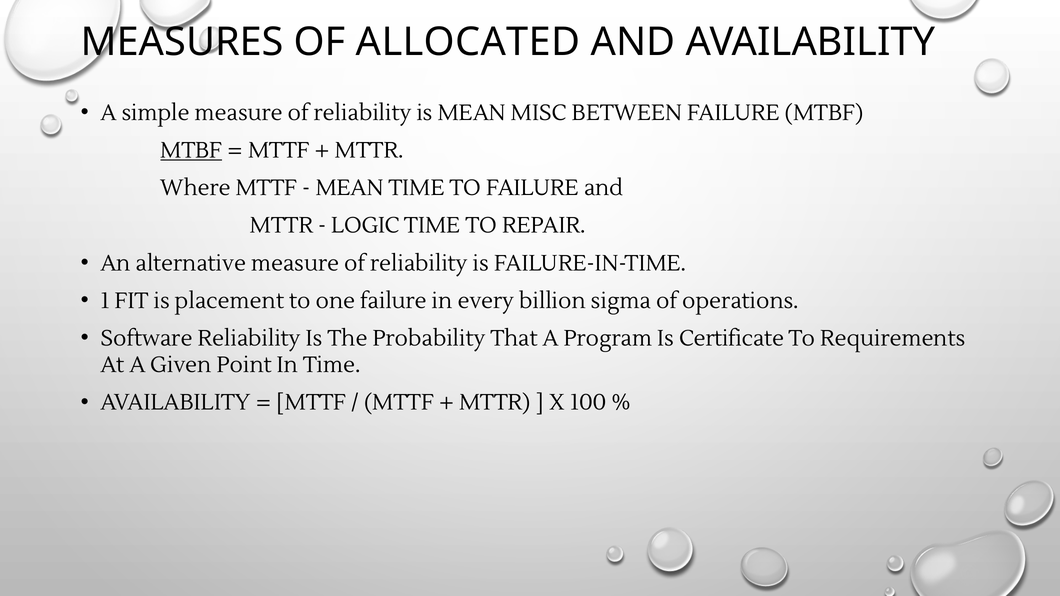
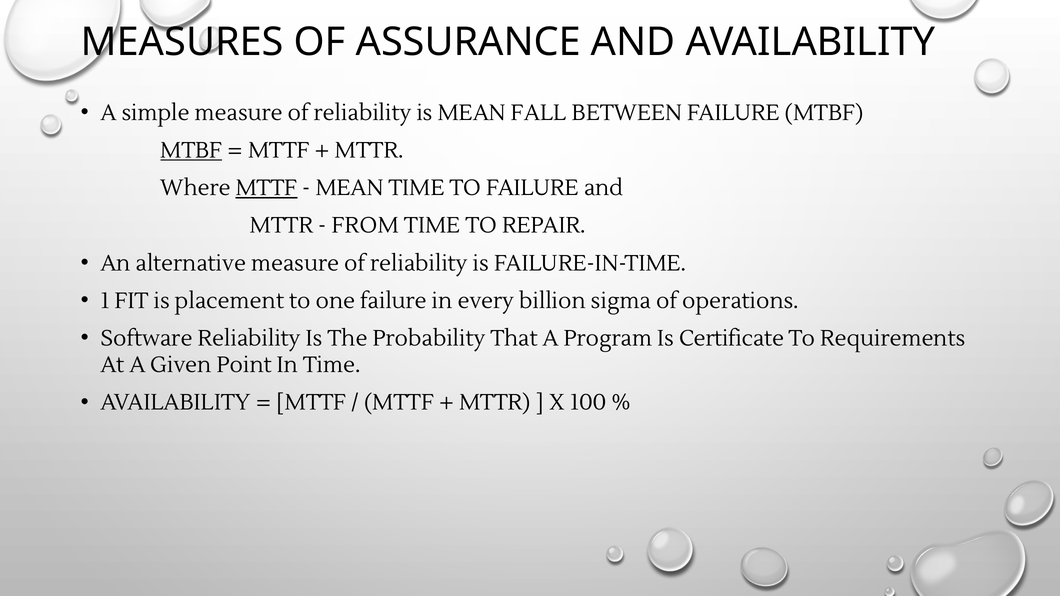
ALLOCATED: ALLOCATED -> ASSURANCE (468, 42)
MISC: MISC -> FALL (539, 113)
MTTF underline: none -> present (267, 188)
LOGIC: LOGIC -> FROM (365, 226)
